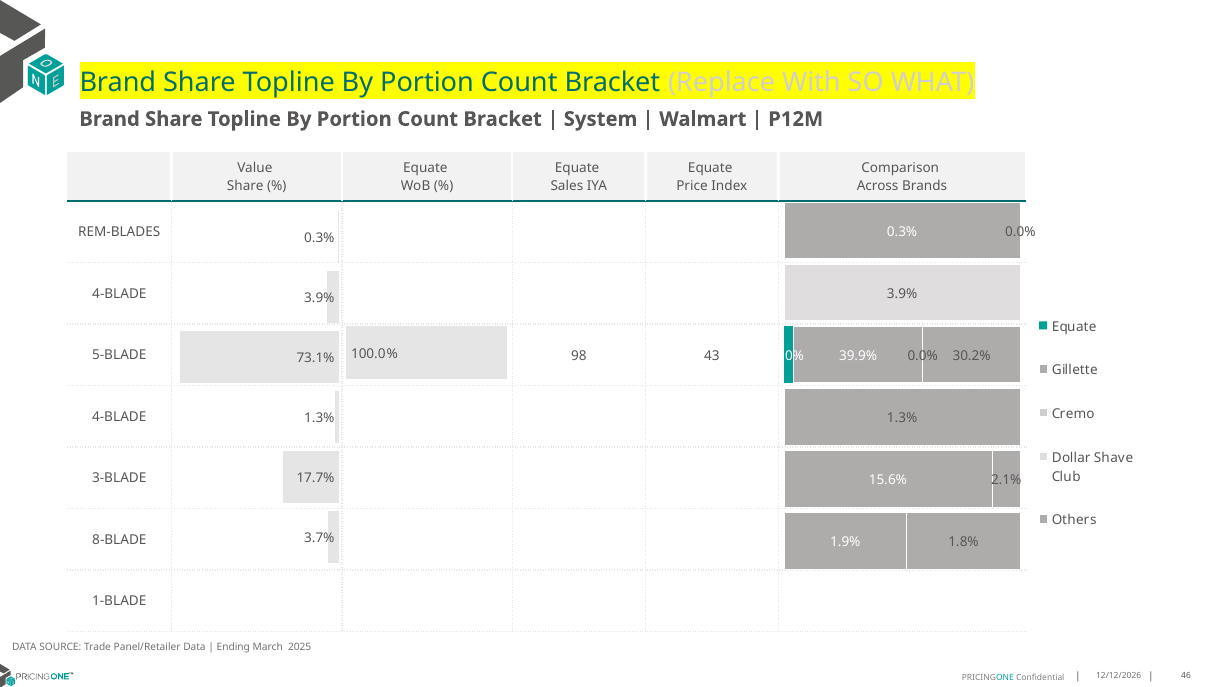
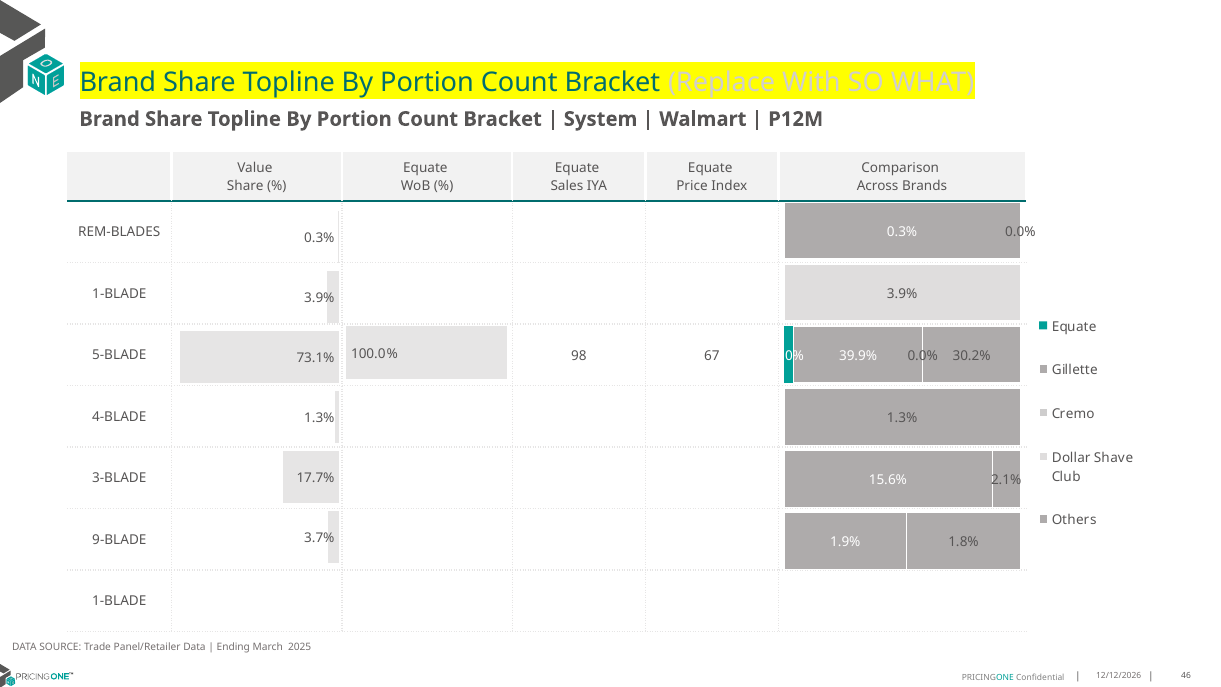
4-BLADE: 4-BLADE -> 1-BLADE (119, 294)
43: 43 -> 67 (712, 356)
8-BLADE: 8-BLADE -> 9-BLADE (119, 540)
